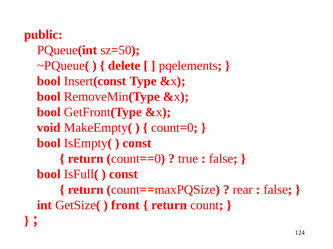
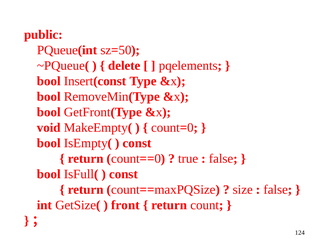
rear: rear -> size (243, 190)
